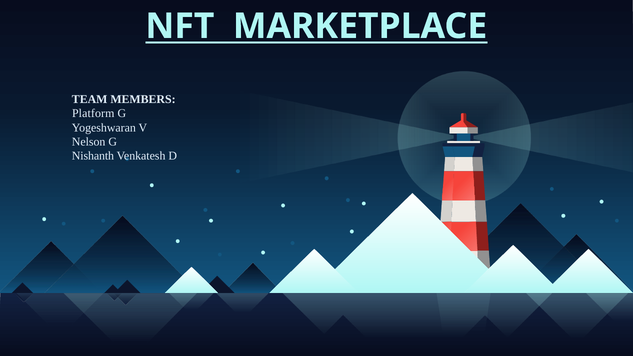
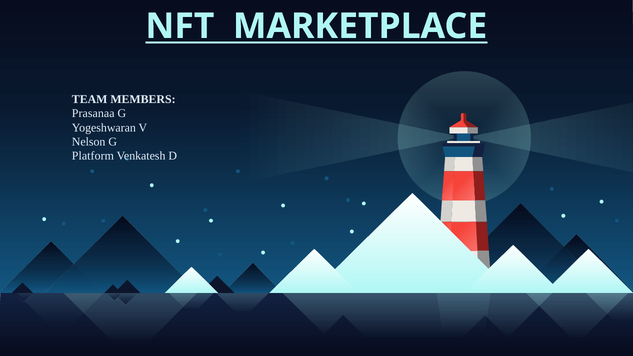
Platform: Platform -> Prasanaa (93, 113)
Nishanth: Nishanth -> Platform (93, 156)
